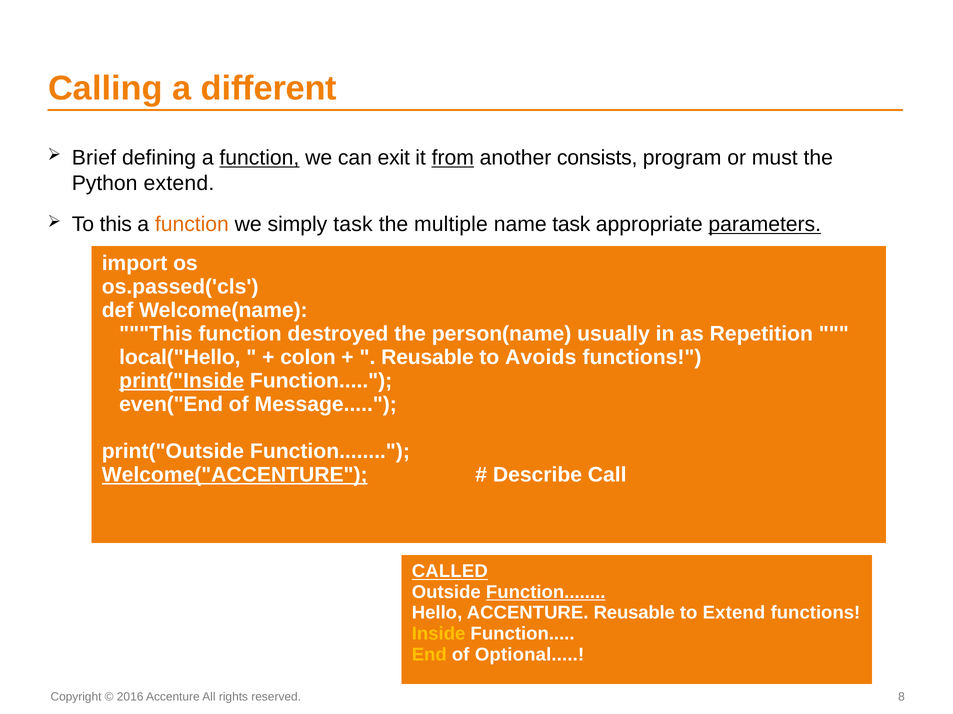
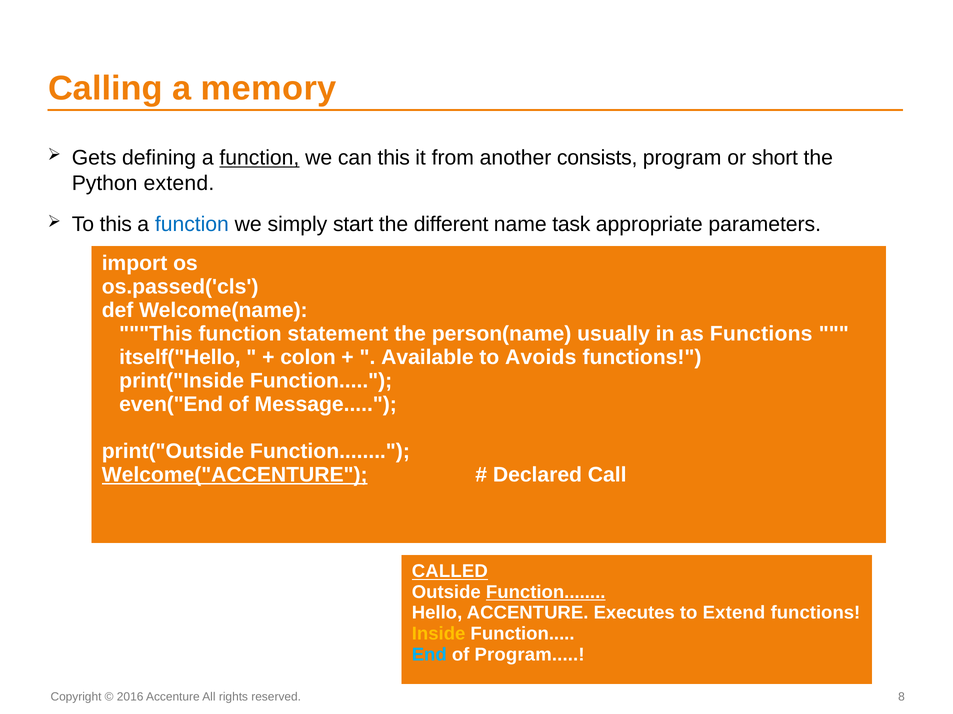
different: different -> memory (269, 88)
Brief: Brief -> Gets (94, 158)
can exit: exit -> this (394, 158)
from underline: present -> none (453, 158)
must: must -> short (775, 158)
function colour: orange -> blue (192, 225)
simply task: task -> start (353, 225)
multiple: multiple -> different (451, 225)
parameters underline: present -> none (765, 225)
destroyed: destroyed -> statement (338, 334)
as Repetition: Repetition -> Functions (761, 334)
local("Hello: local("Hello -> itself("Hello (180, 358)
Reusable: Reusable -> Available (427, 358)
print("Inside underline: present -> none (182, 381)
Describe: Describe -> Declared (537, 475)
ACCENTURE Reusable: Reusable -> Executes (634, 613)
End colour: yellow -> light blue (429, 655)
of Optional: Optional -> Program (530, 655)
